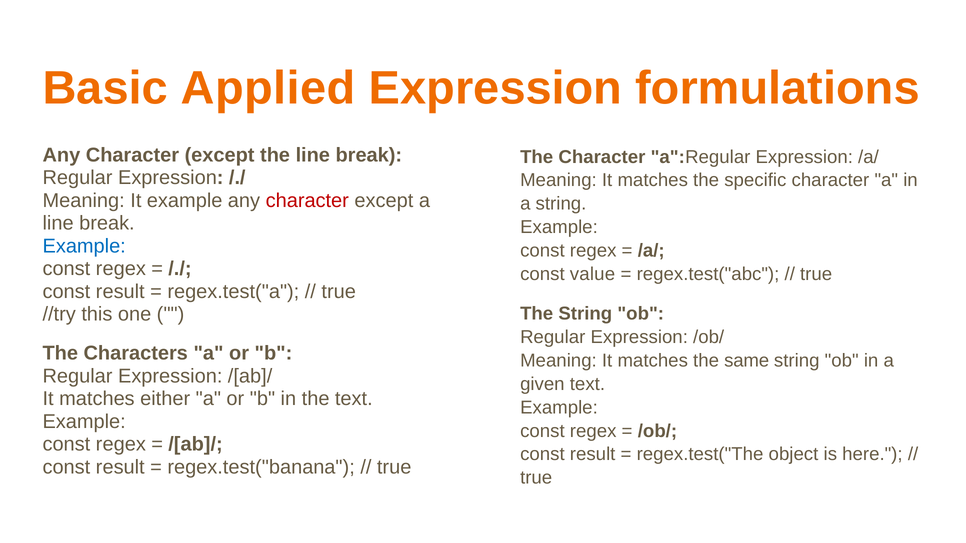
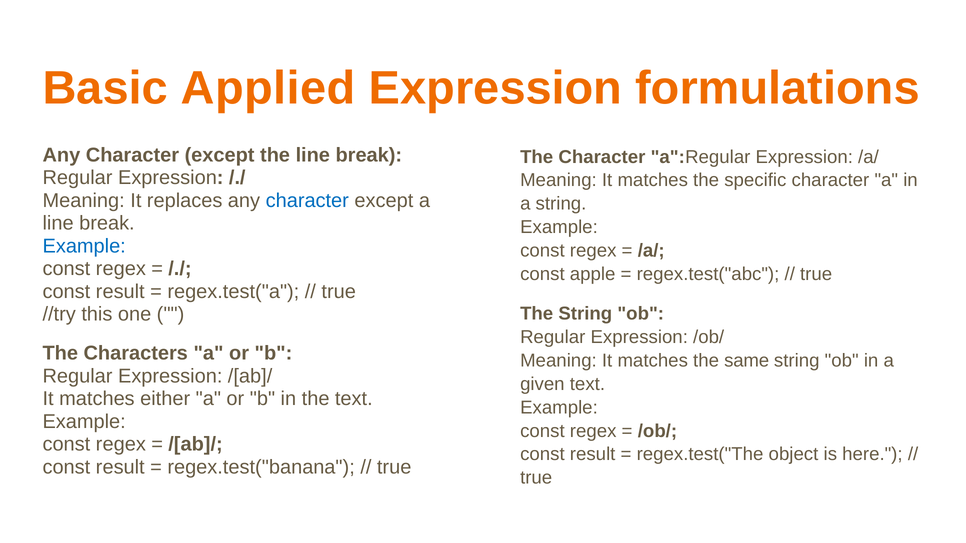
It example: example -> replaces (185, 201)
character colour: red -> blue (307, 201)
value: value -> apple (593, 274)
